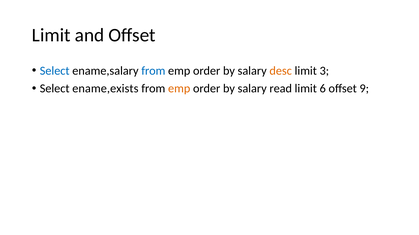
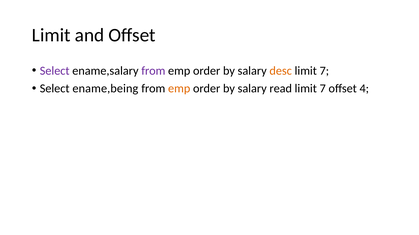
Select colour: blue -> purple (55, 71)
from colour: blue -> purple (153, 71)
3: 3 -> 7 (324, 71)
ename,exists: ename,exists -> ename,being (105, 89)
6: 6 -> 7 (323, 89)
9: 9 -> 4 (364, 89)
